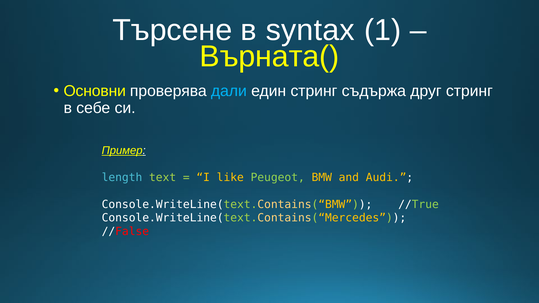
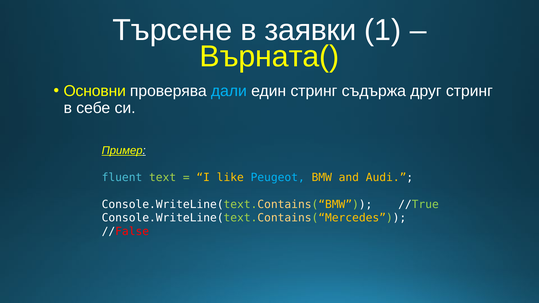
syntax: syntax -> заявки (311, 30)
length: length -> fluent (122, 178)
Peugeot colour: light green -> light blue (278, 178)
